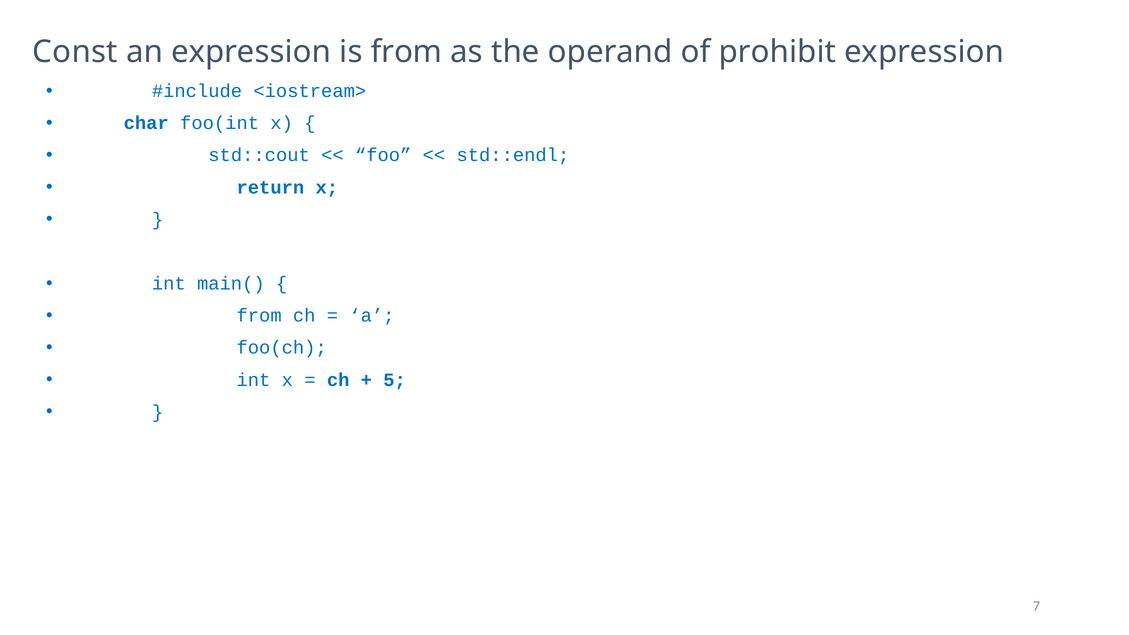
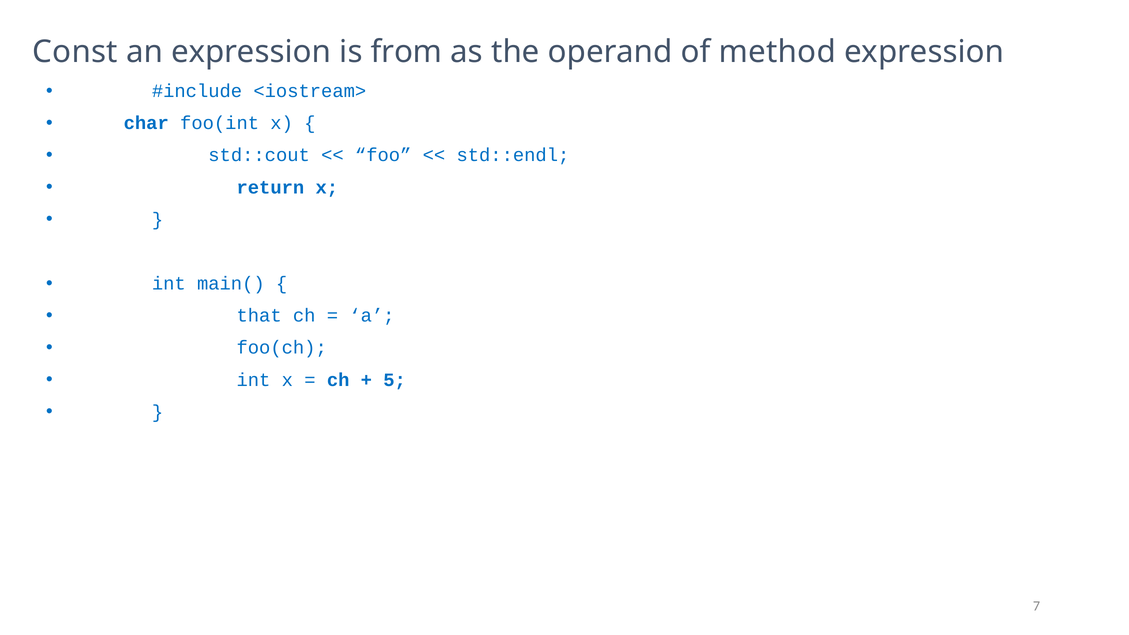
prohibit: prohibit -> method (777, 52)
from: from -> that (259, 316)
